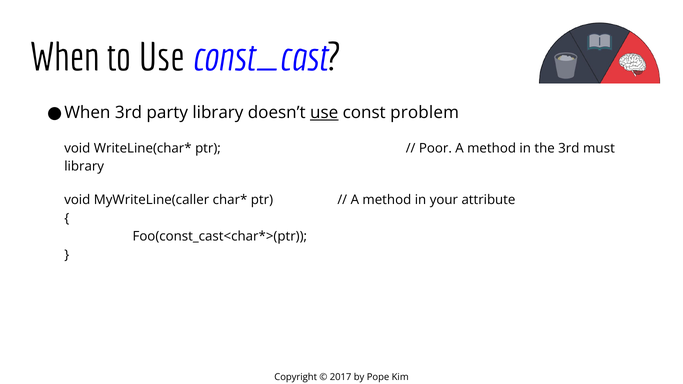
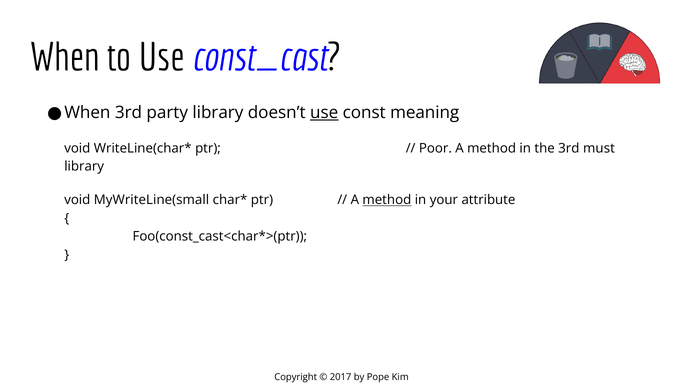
problem: problem -> meaning (425, 113)
MyWriteLine(caller: MyWriteLine(caller -> MyWriteLine(small (151, 200)
method underline: none -> present (387, 200)
